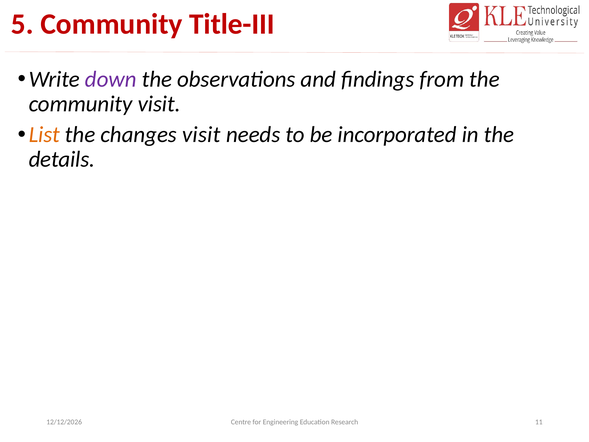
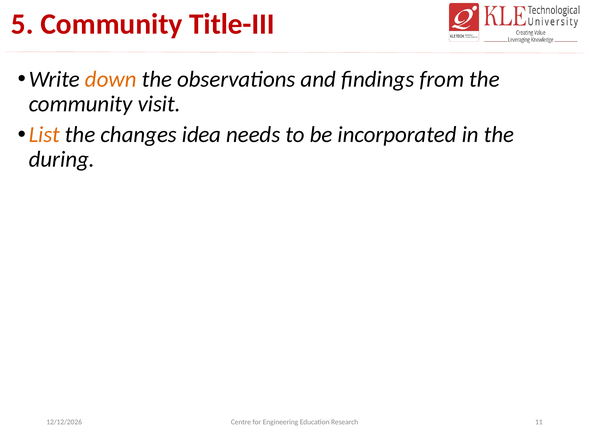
down colour: purple -> orange (111, 79)
changes visit: visit -> idea (202, 135)
details: details -> during (62, 159)
